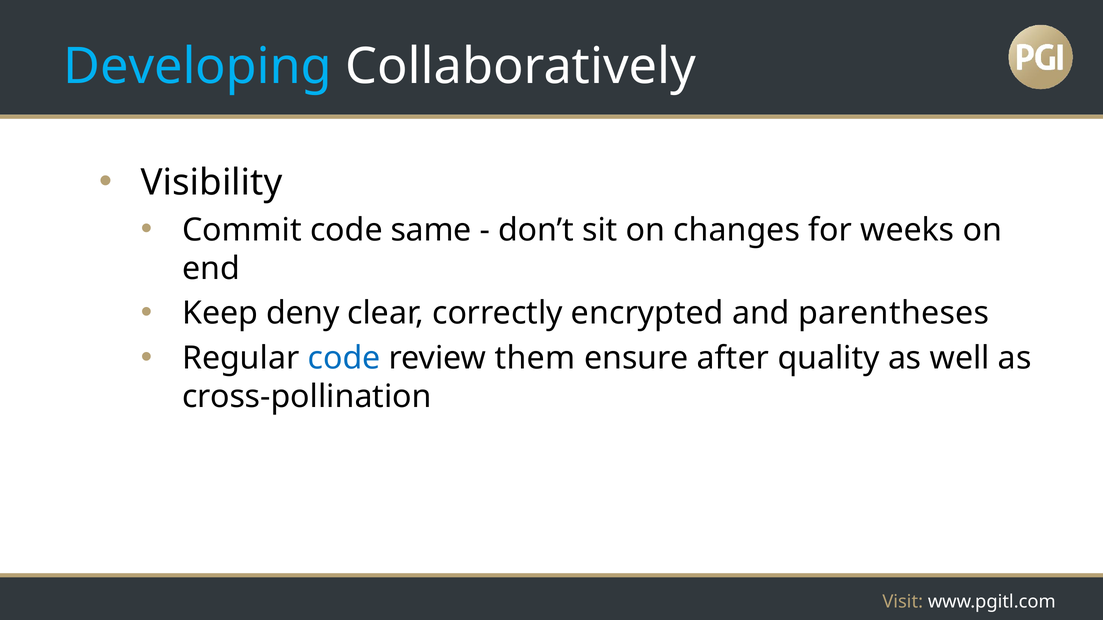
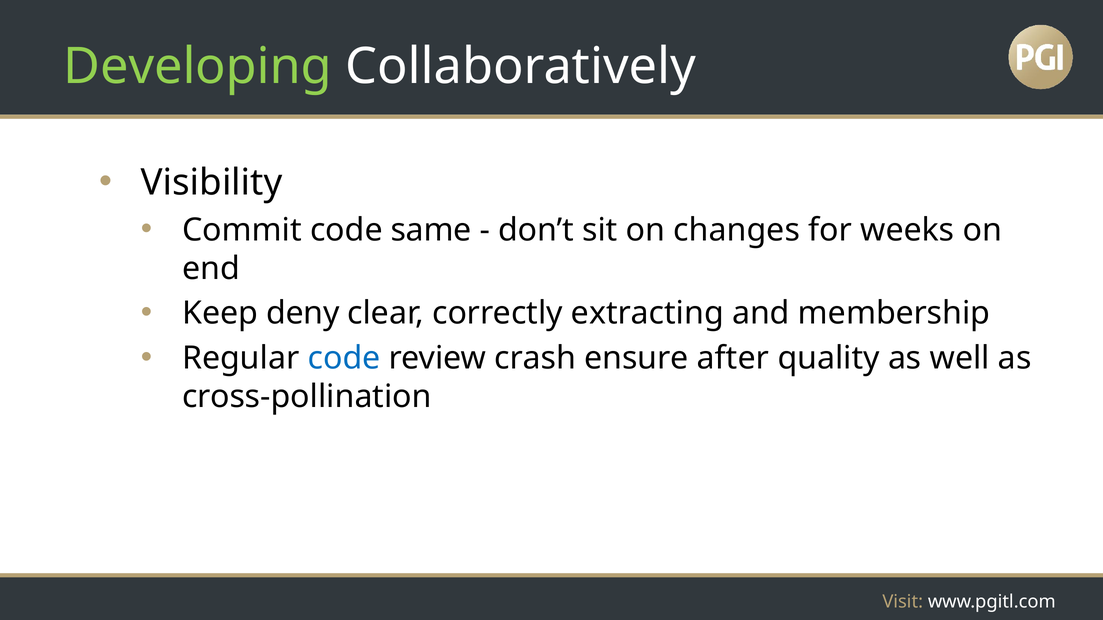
Developing colour: light blue -> light green (198, 67)
encrypted: encrypted -> extracting (647, 314)
parentheses: parentheses -> membership (894, 314)
them: them -> crash (535, 359)
